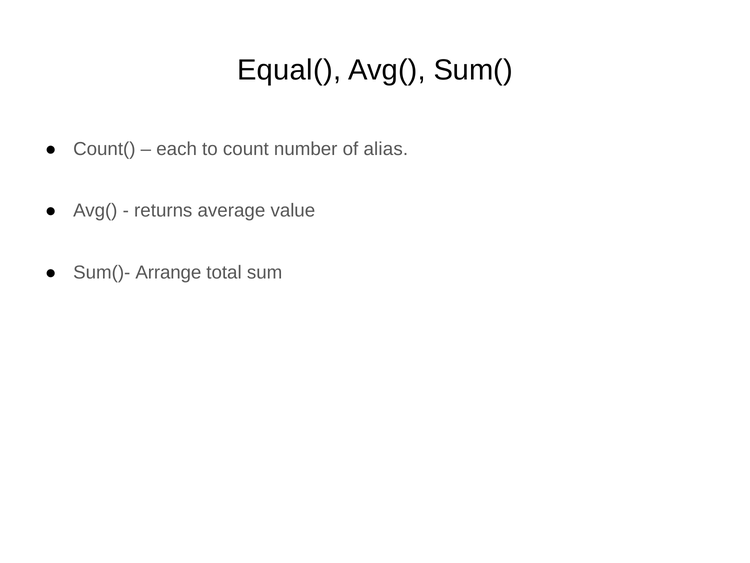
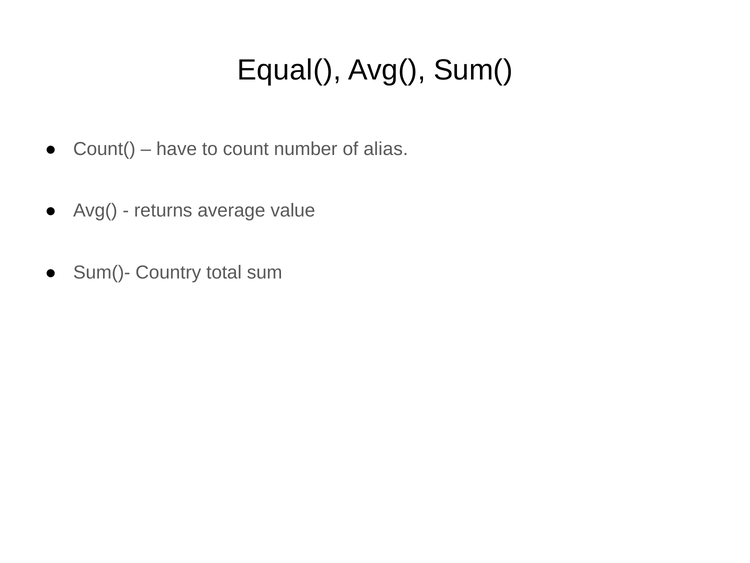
each: each -> have (177, 149)
Arrange: Arrange -> Country (168, 272)
